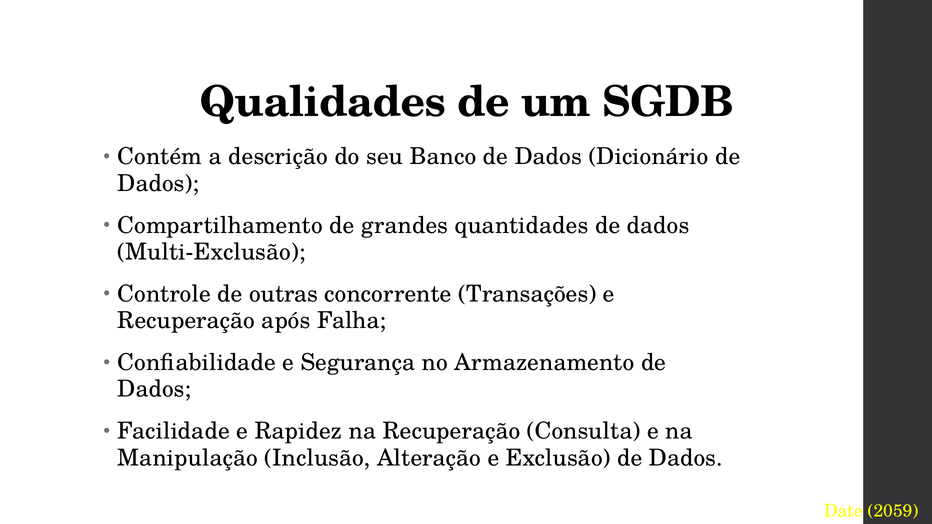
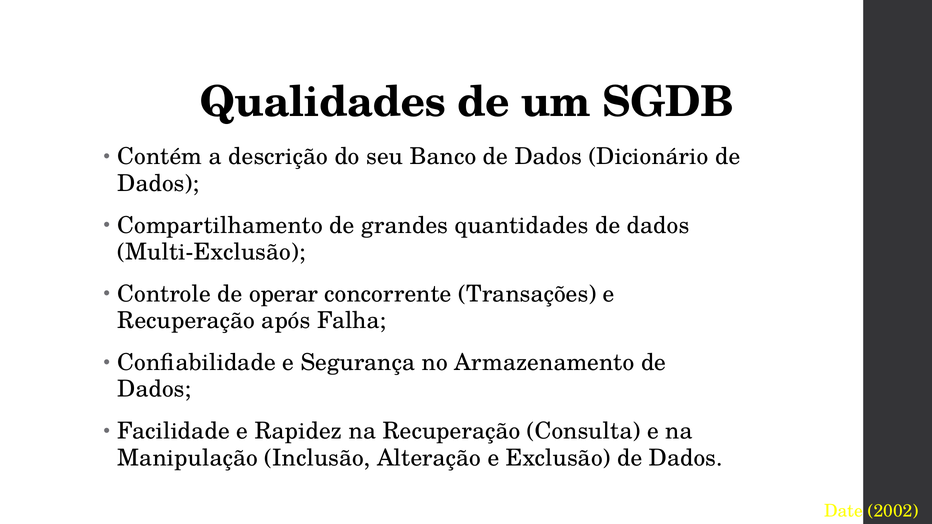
outras: outras -> operar (284, 294)
2059: 2059 -> 2002 (893, 511)
